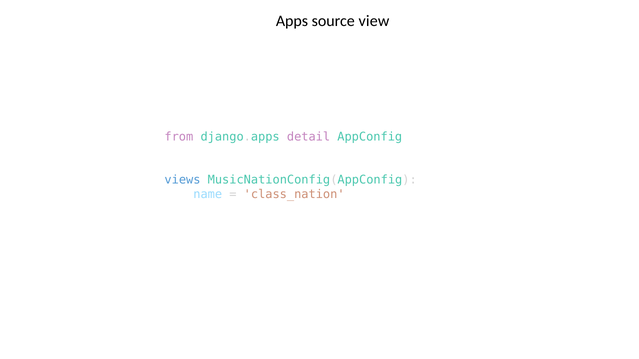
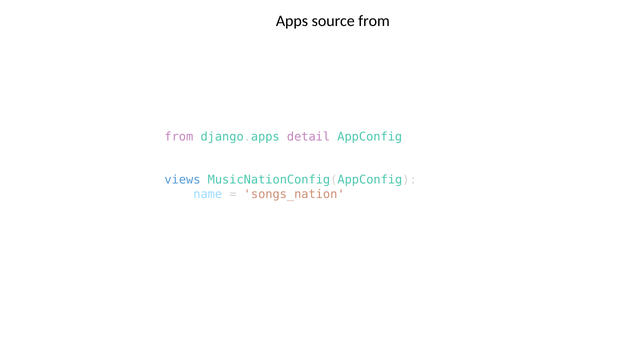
source view: view -> from (374, 21)
class_nation: class_nation -> songs_nation (294, 194)
